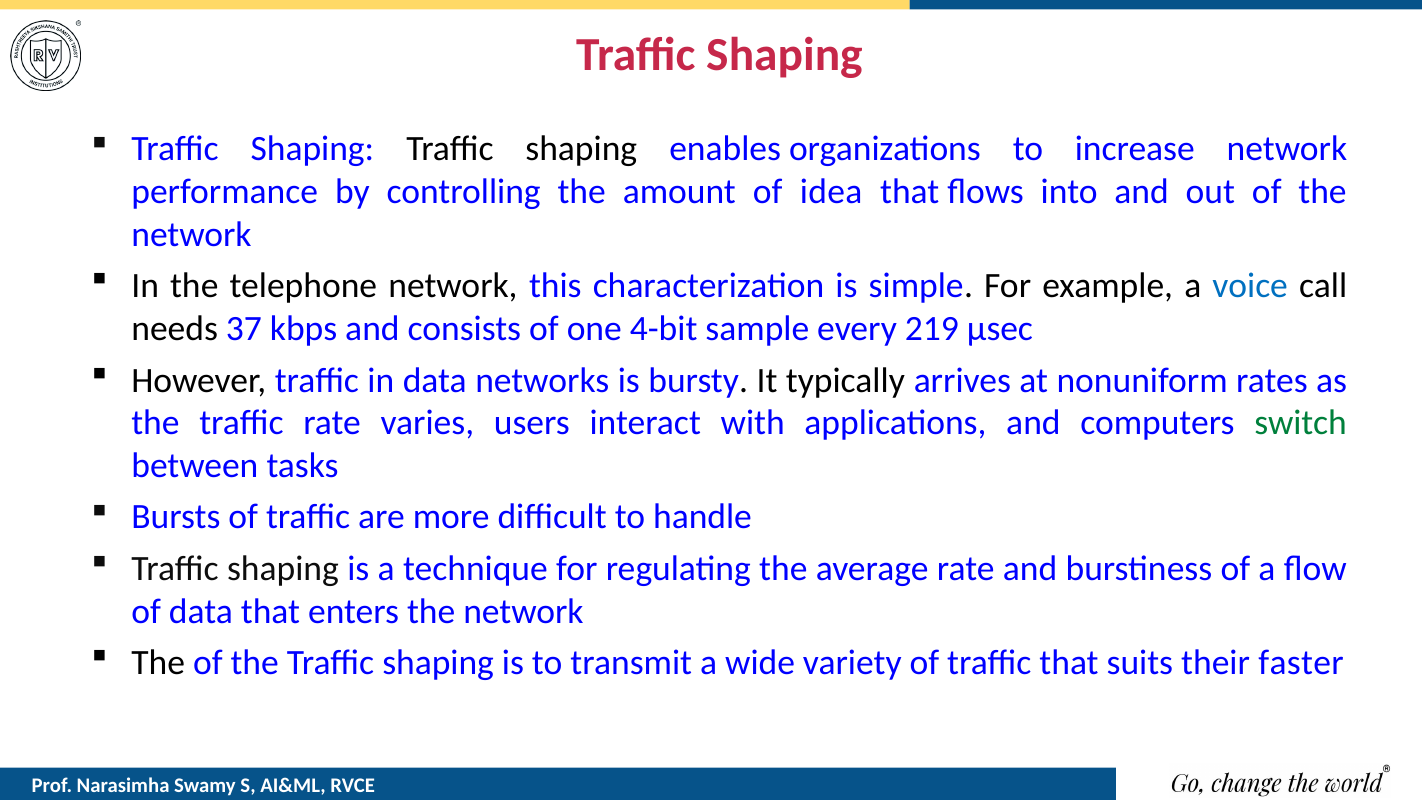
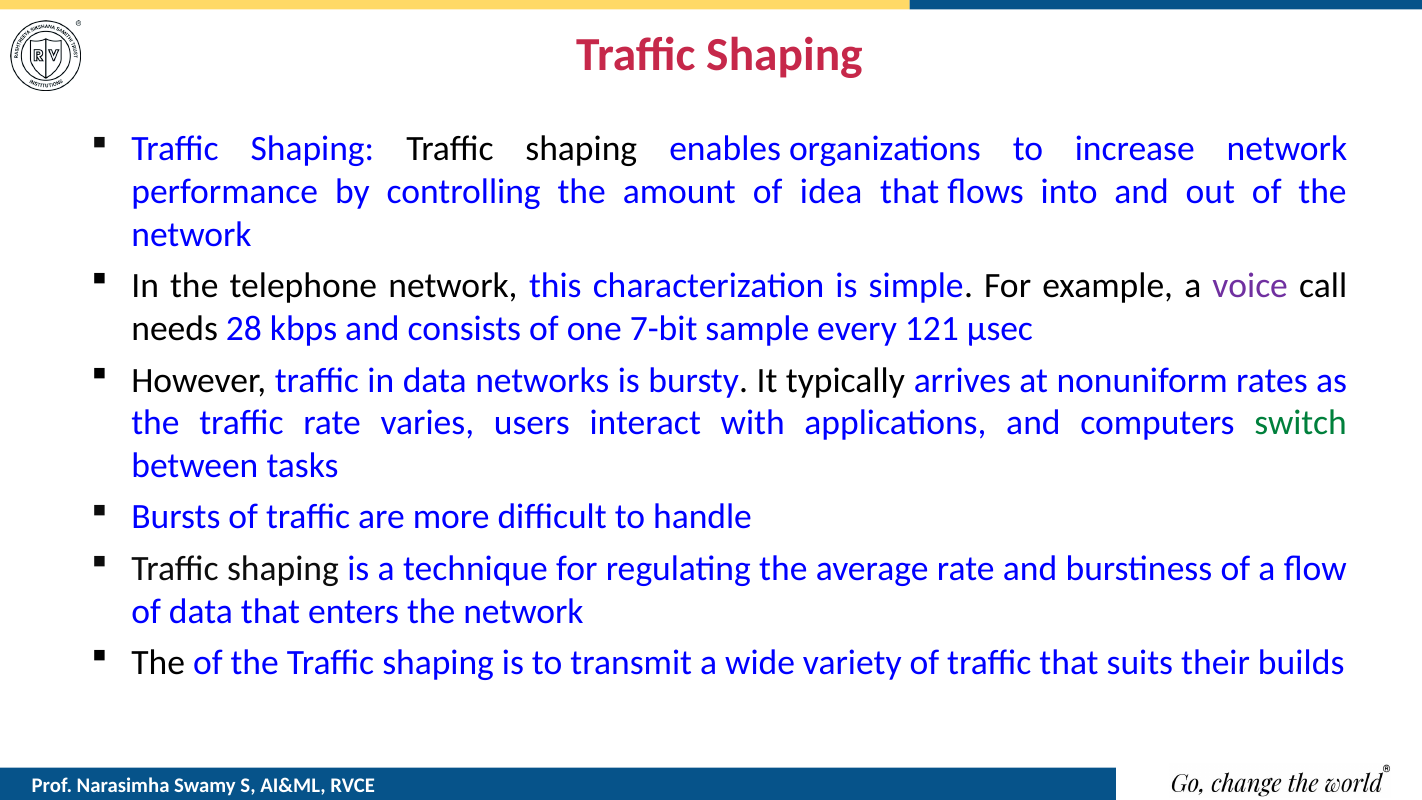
voice colour: blue -> purple (1250, 286)
37: 37 -> 28 (244, 329)
4-bit: 4-bit -> 7-bit (664, 329)
219: 219 -> 121 (932, 329)
faster: faster -> builds (1301, 663)
